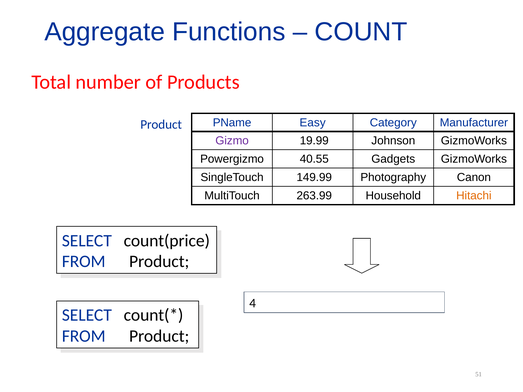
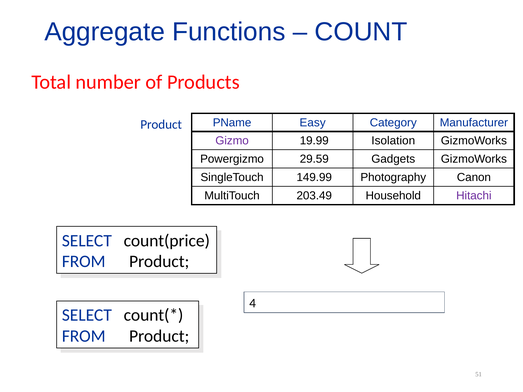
Johnson: Johnson -> Isolation (393, 141)
40.55: 40.55 -> 29.59 (314, 159)
263.99: 263.99 -> 203.49 (314, 196)
Hitachi colour: orange -> purple (474, 196)
